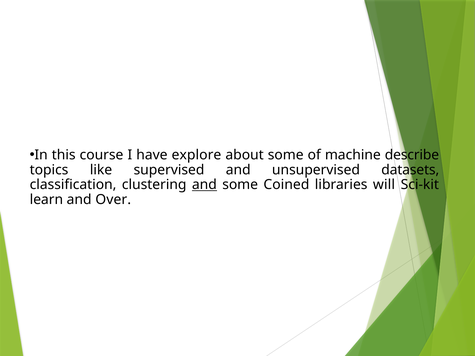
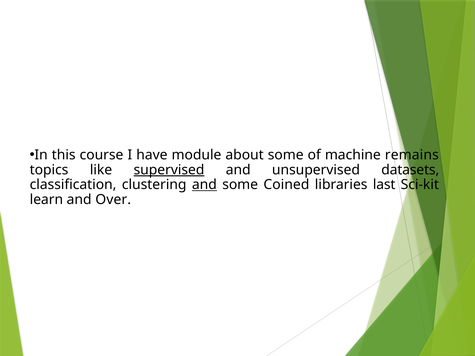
explore: explore -> module (197, 155)
describe: describe -> remains (412, 155)
supervised underline: none -> present (169, 170)
will: will -> last (384, 185)
